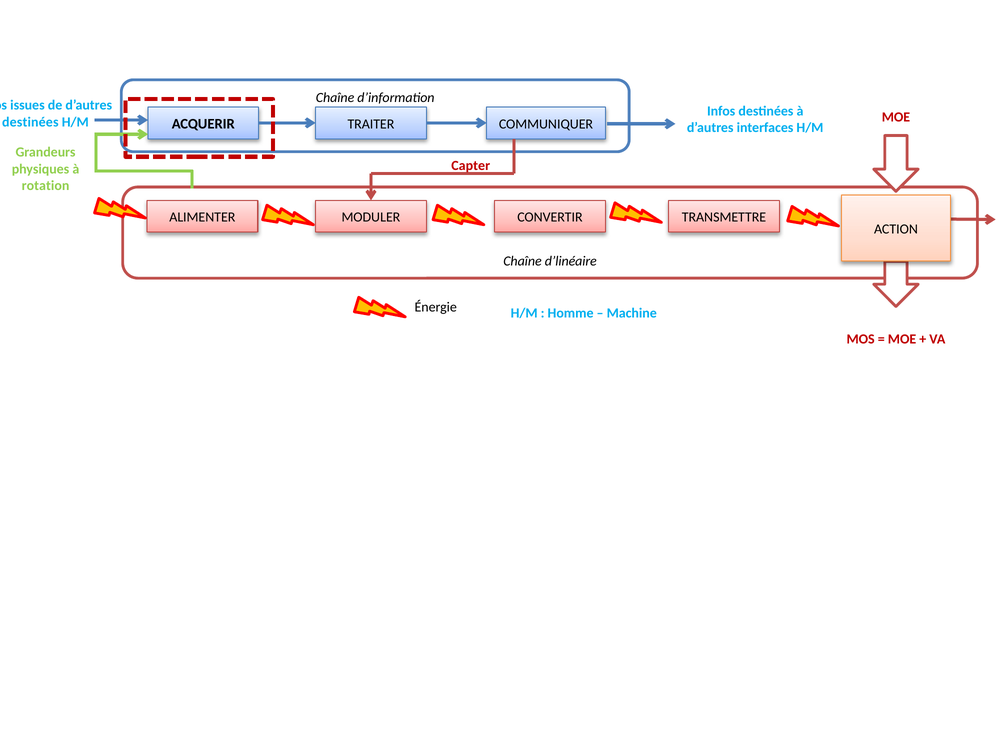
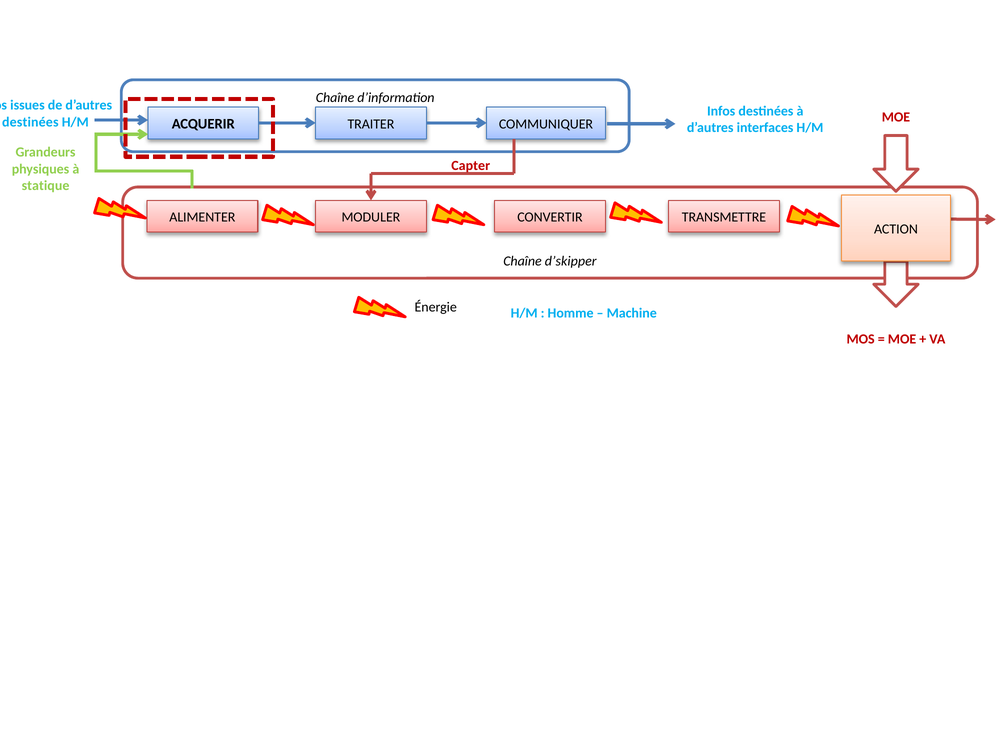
rotation: rotation -> statique (46, 186)
d’linéaire: d’linéaire -> d’skipper (571, 261)
